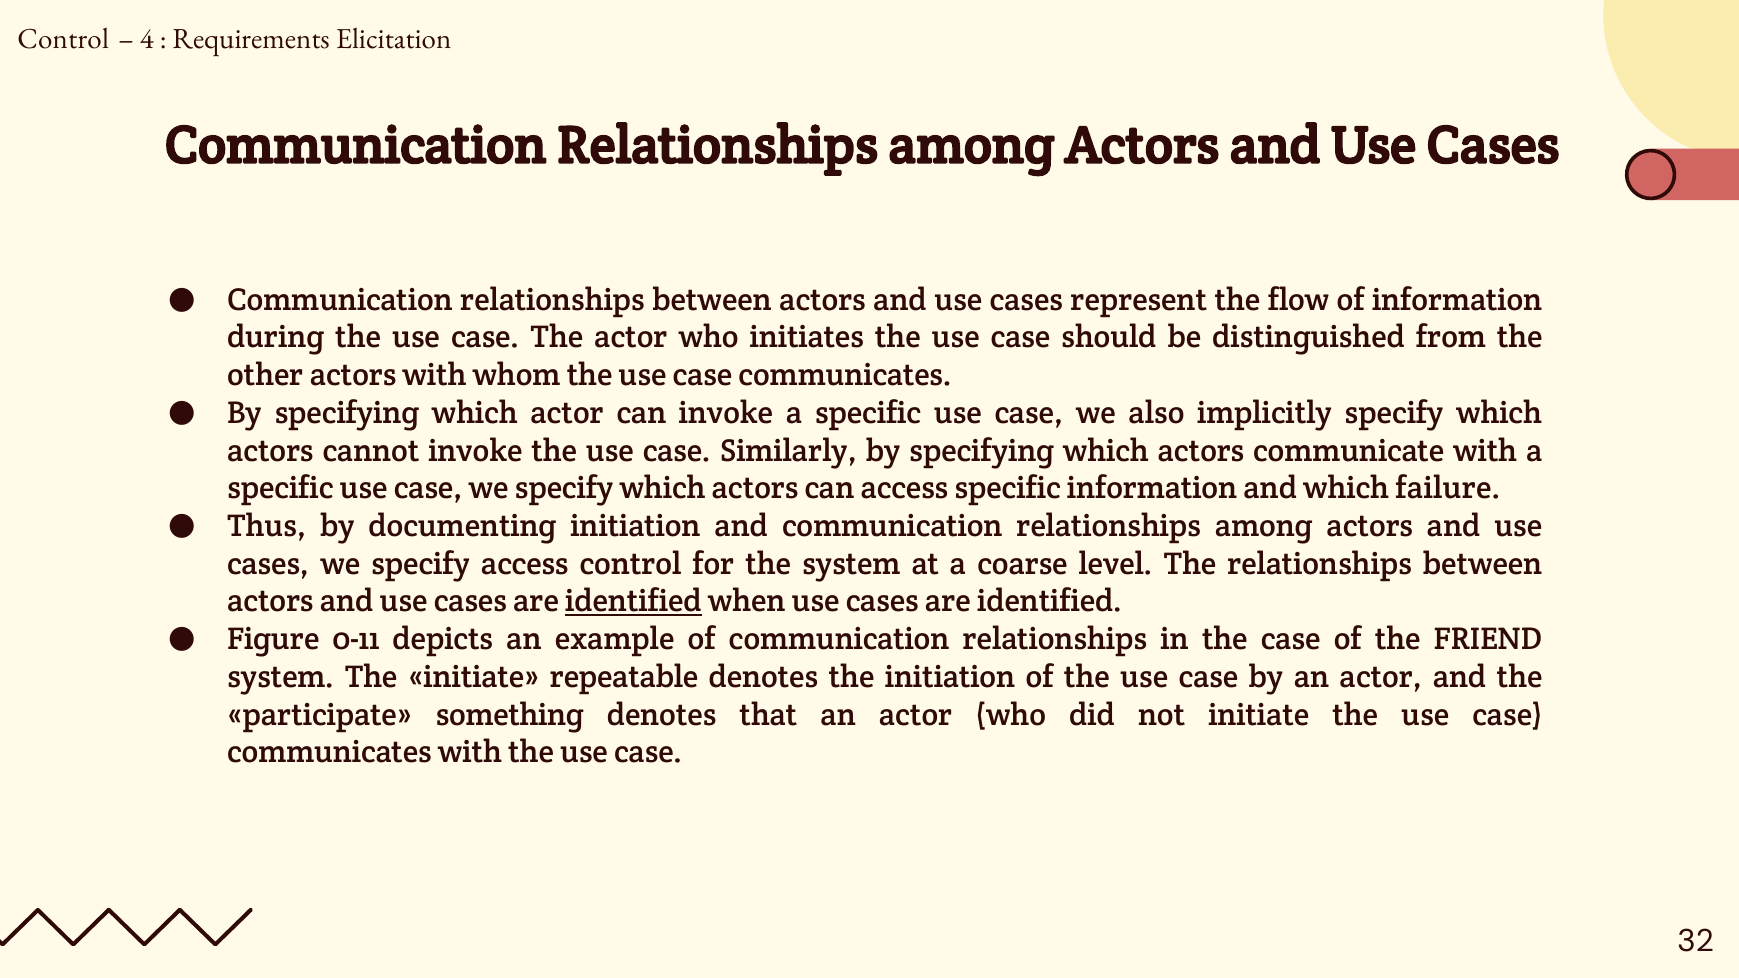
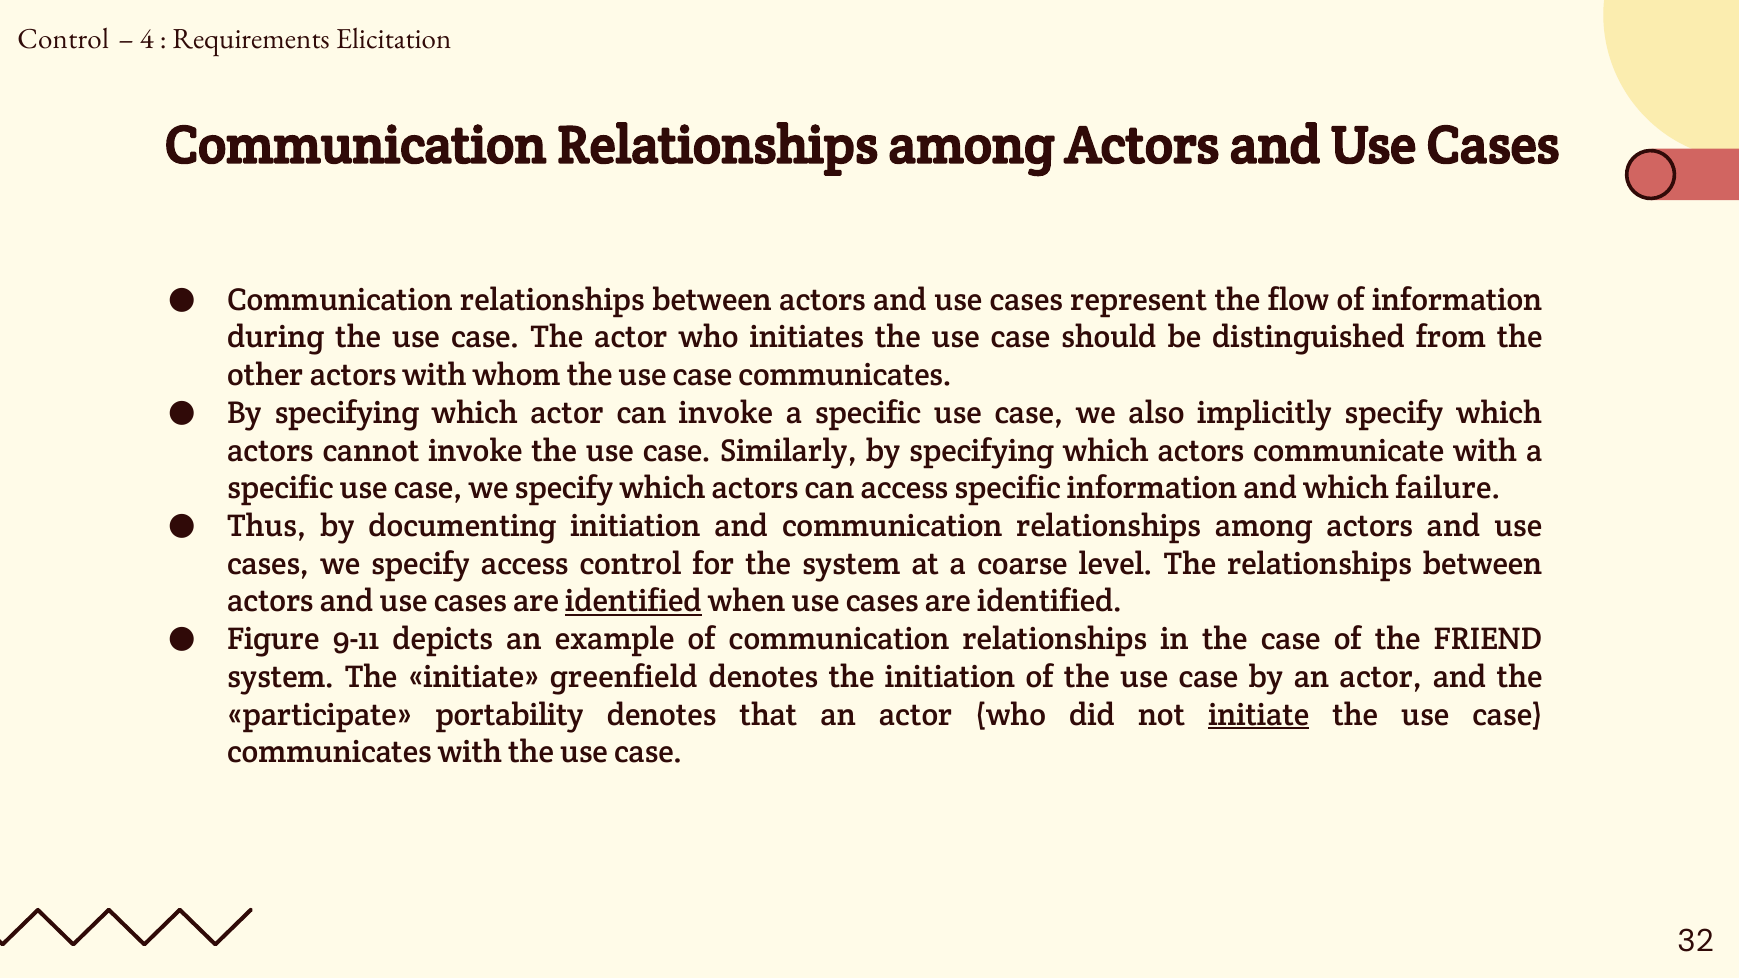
0-11: 0-11 -> 9-11 (356, 639)
repeatable: repeatable -> greenfield (624, 677)
something: something -> portability (510, 715)
initiate underline: none -> present (1259, 715)
